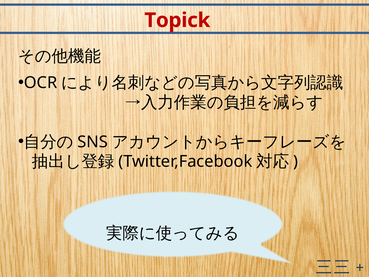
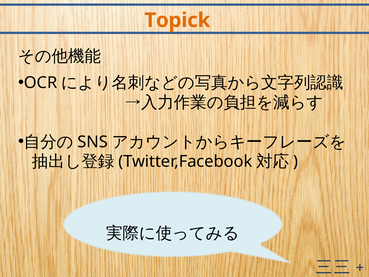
Topick colour: red -> orange (177, 20)
